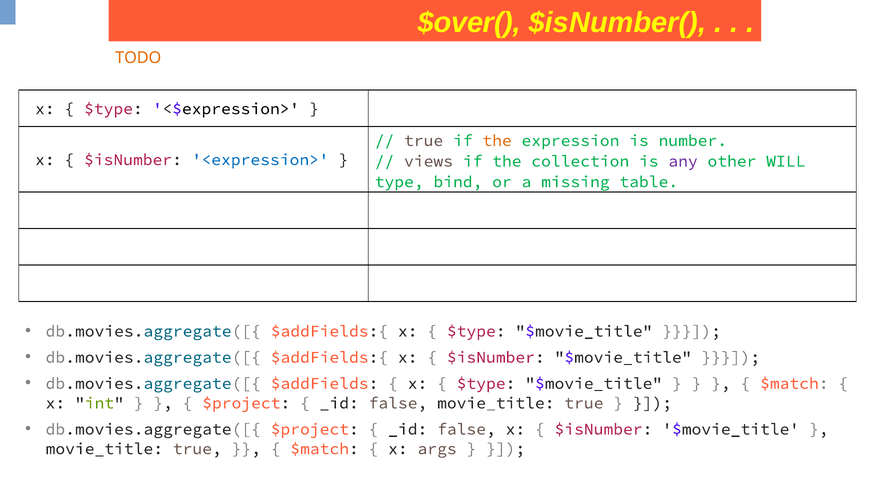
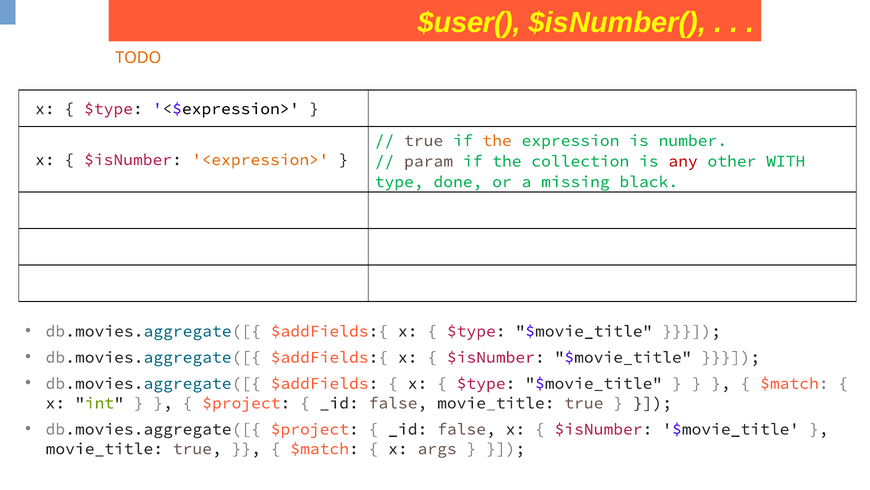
$over(: $over( -> $user( (469, 23)
<expression> colour: blue -> orange (260, 159)
views: views -> param (429, 161)
any colour: purple -> red (683, 161)
WILL: WILL -> WITH (786, 161)
bind: bind -> done (458, 182)
table: table -> black (649, 182)
